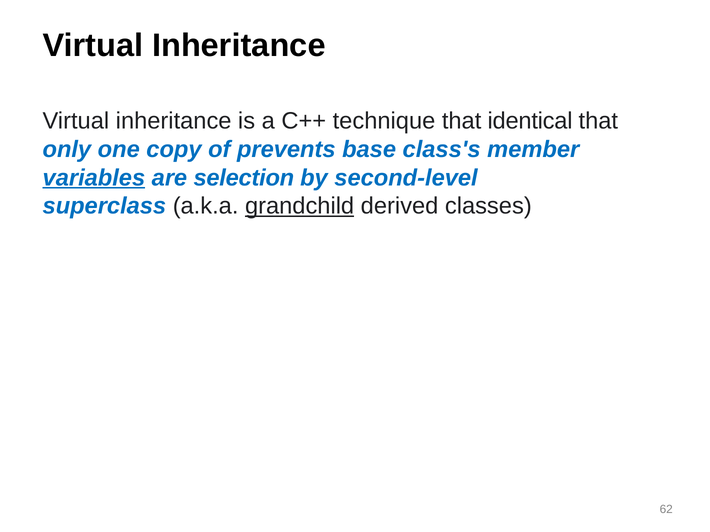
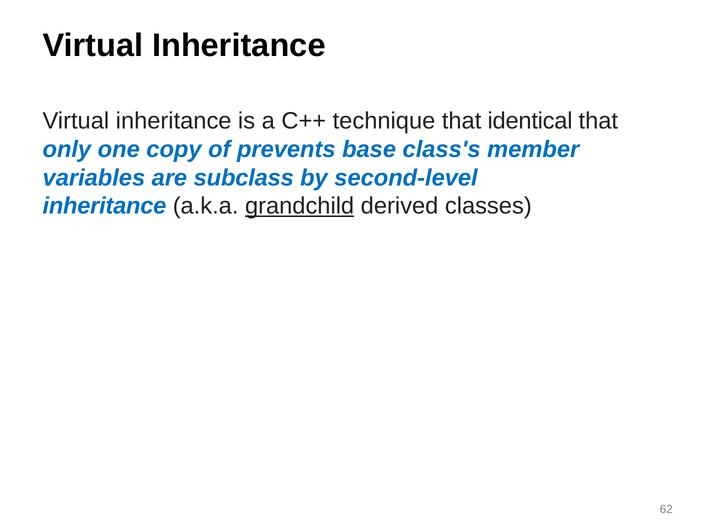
variables underline: present -> none (94, 178)
selection: selection -> subclass (244, 178)
superclass: superclass -> inheritance (104, 206)
